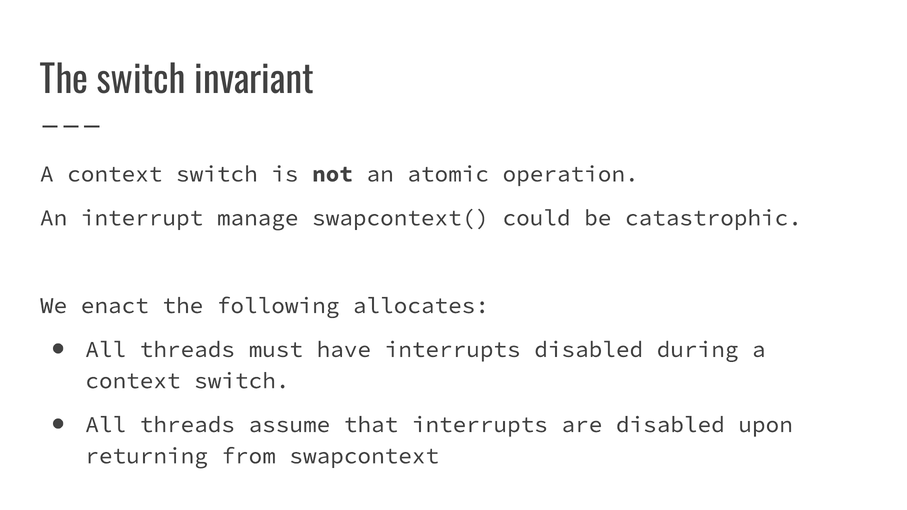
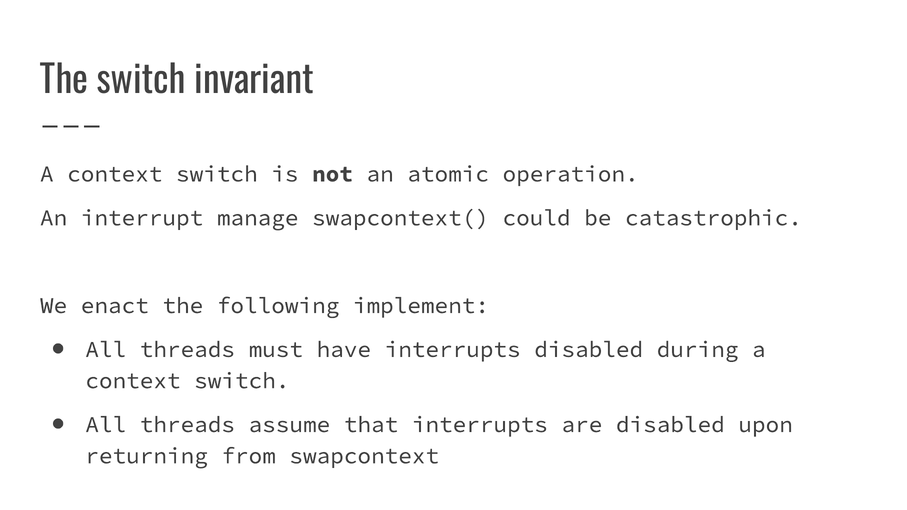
allocates: allocates -> implement (421, 306)
